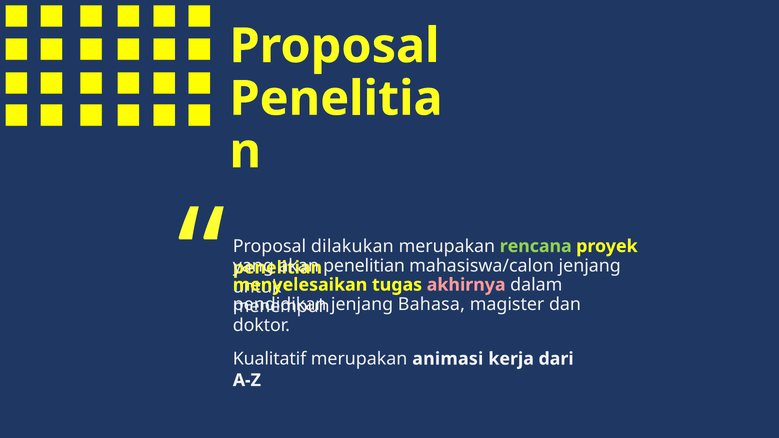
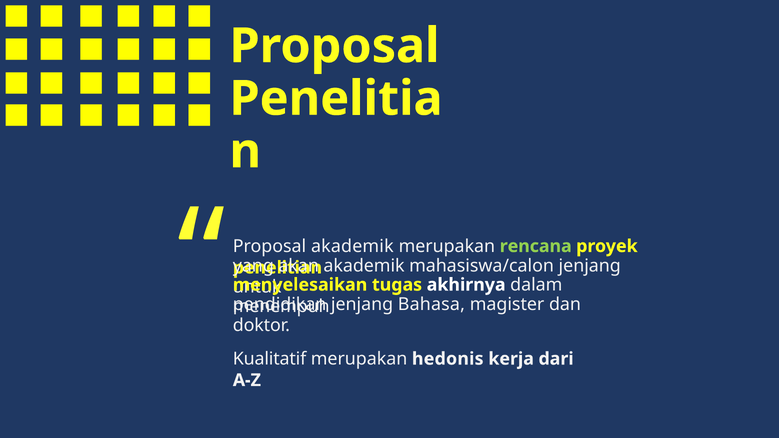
Proposal dilakukan: dilakukan -> akademik (352, 246)
penelitian: penelitian -> akademik (364, 266)
akhirnya colour: pink -> white (466, 285)
animasi: animasi -> hedonis (448, 359)
